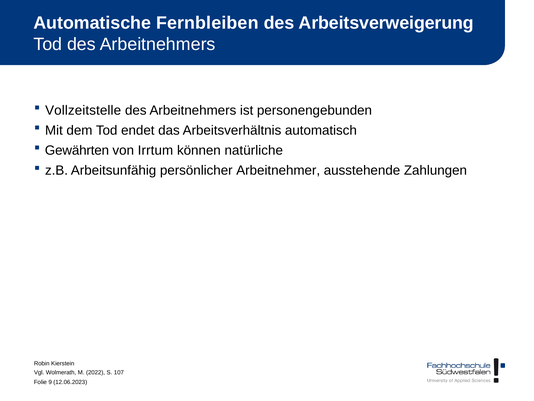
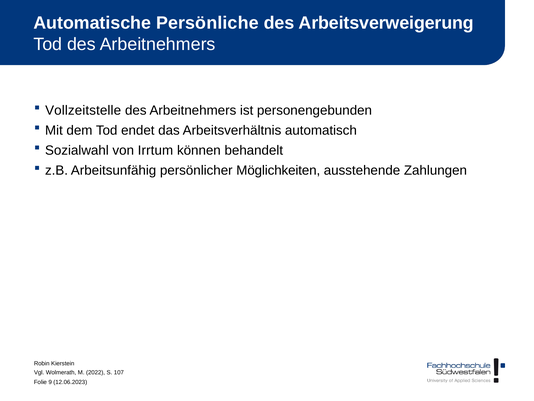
Fernbleiben: Fernbleiben -> Persönliche (207, 23)
Gewährten: Gewährten -> Sozialwahl (77, 150)
natürliche: natürliche -> behandelt (254, 150)
Arbeitnehmer: Arbeitnehmer -> Möglichkeiten (278, 170)
